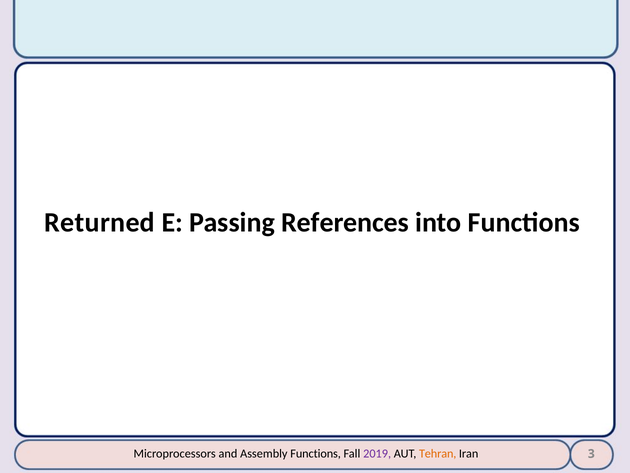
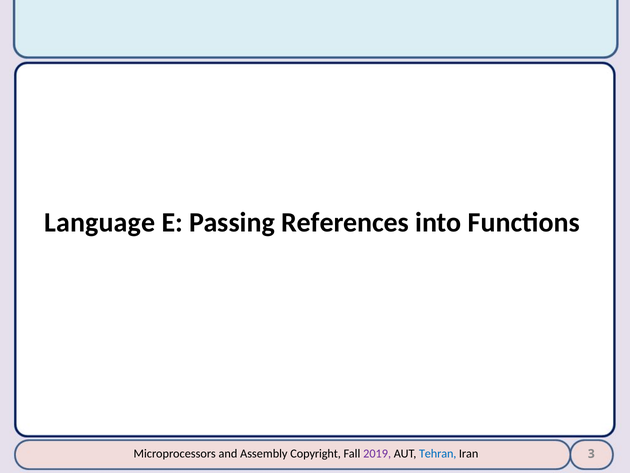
Returned: Returned -> Language (100, 222)
Assembly Functions: Functions -> Copyright (316, 453)
Tehran colour: orange -> blue (438, 453)
